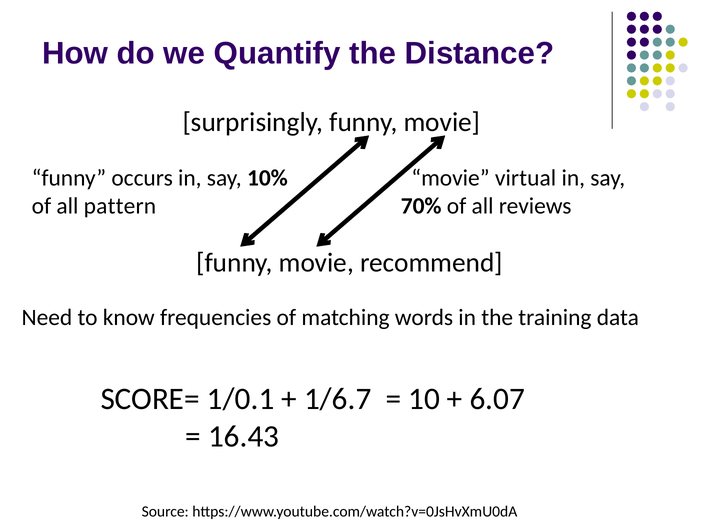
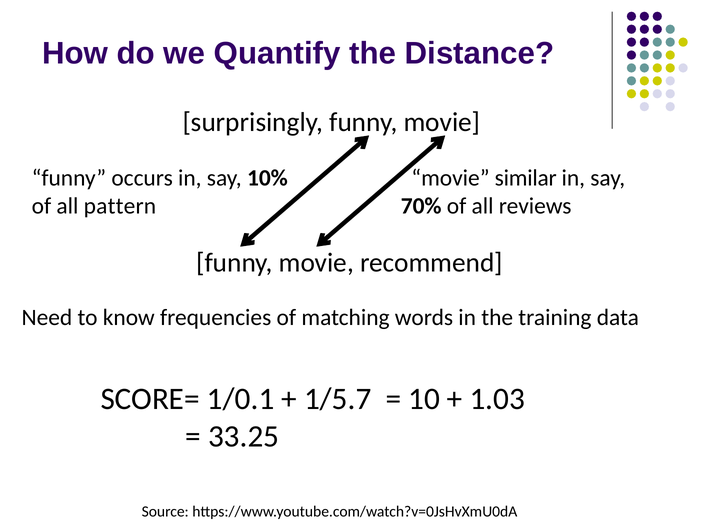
virtual: virtual -> similar (526, 178)
1/6.7: 1/6.7 -> 1/5.7 (338, 399)
6.07: 6.07 -> 1.03 (497, 399)
16.43: 16.43 -> 33.25 (244, 437)
